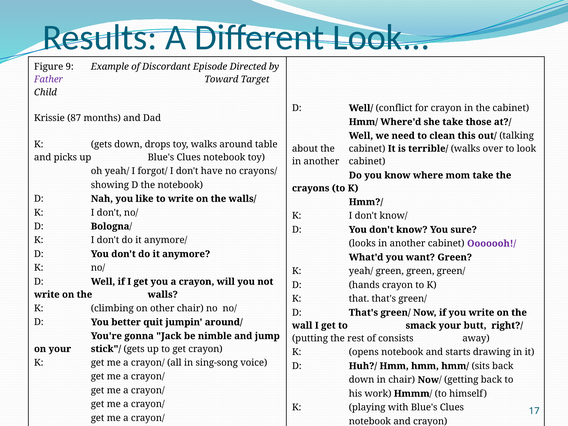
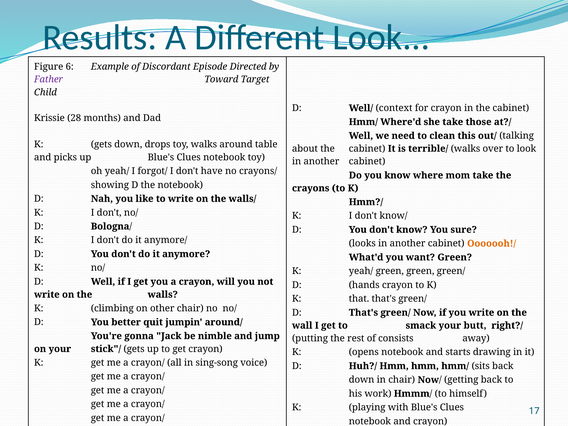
9: 9 -> 6 (70, 67)
conflict: conflict -> context (394, 108)
87: 87 -> 28 (74, 118)
Ooooooh!/ colour: purple -> orange (492, 243)
